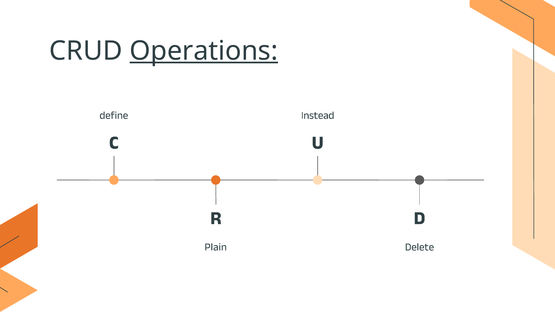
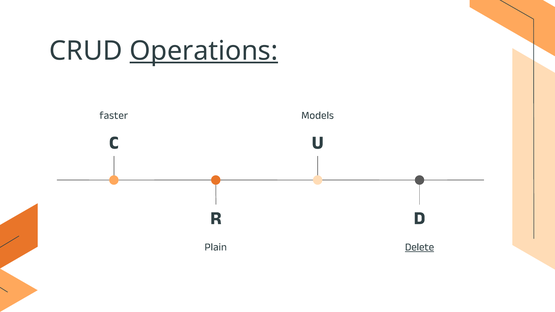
define: define -> faster (114, 115)
Instead: Instead -> Models (318, 115)
Delete underline: none -> present (420, 247)
